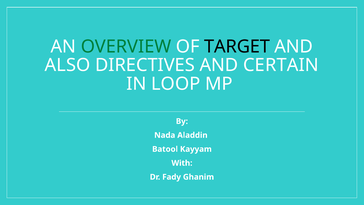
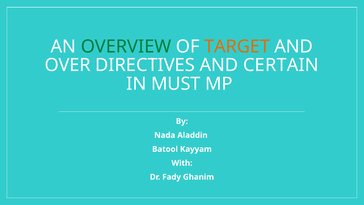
TARGET colour: black -> orange (237, 47)
ALSO: ALSO -> OVER (68, 65)
LOOP: LOOP -> MUST (176, 84)
